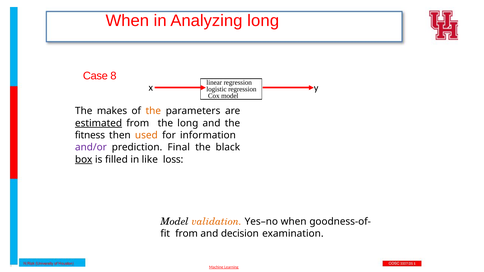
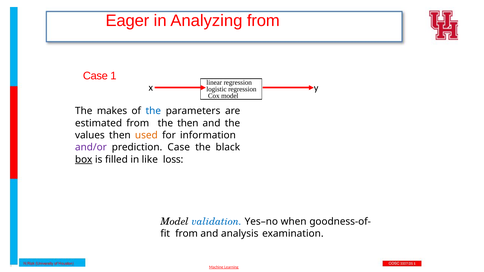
When: When -> Eager (127, 21)
Analyzing long: long -> from (263, 21)
8: 8 -> 1 (113, 76)
the colour: orange -> blue (153, 111)
estimated underline: present -> none (99, 123)
the long: long -> then (188, 123)
fitness: fitness -> values (90, 135)
prediction Final: Final -> Case (179, 147)
validation colour: orange -> blue (217, 222)
decision: decision -> analysis (240, 234)
